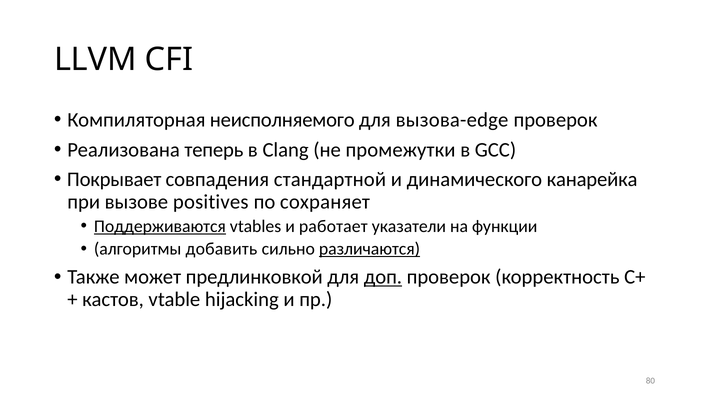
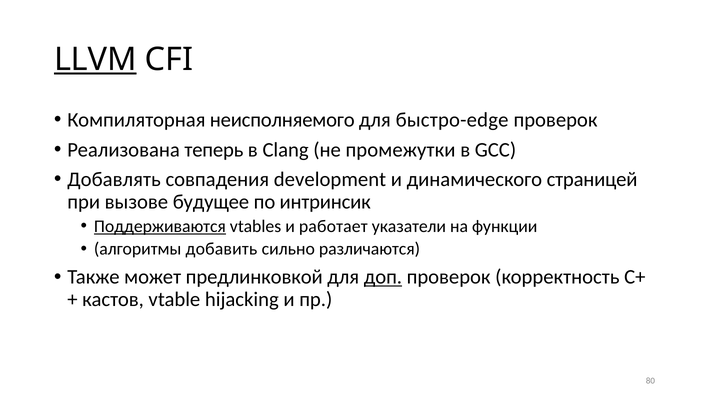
LLVM underline: none -> present (95, 60)
вызова-edge: вызова-edge -> быстро-edge (452, 120)
Покрывает: Покрывает -> Добавлять (114, 179)
стандартной: стандартной -> development (330, 179)
канарейка: канарейка -> страницей (592, 179)
positives: positives -> будущее (211, 202)
сохраняет: сохраняет -> интринсик (325, 202)
различаются underline: present -> none (369, 249)
